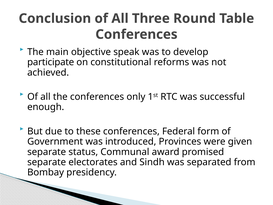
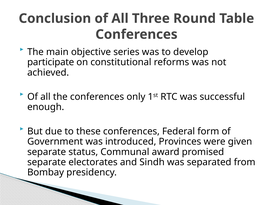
speak: speak -> series (126, 52)
